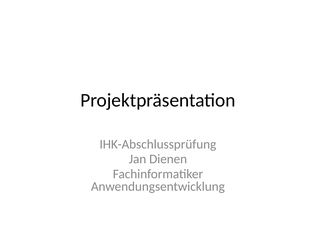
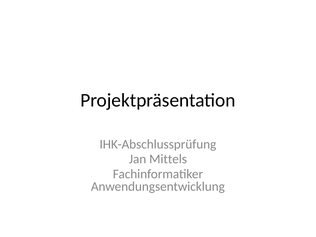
Dienen: Dienen -> Mittels (168, 159)
